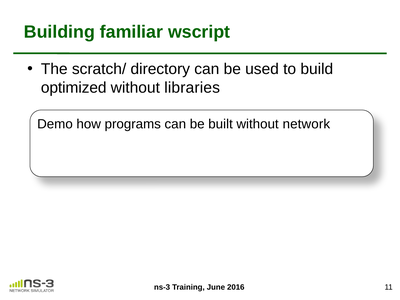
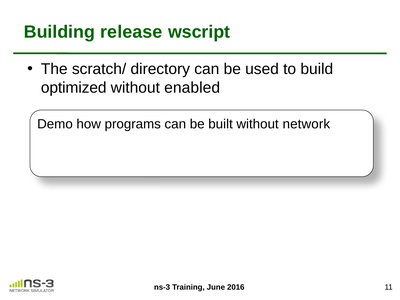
familiar: familiar -> release (131, 32)
libraries: libraries -> enabled (192, 88)
